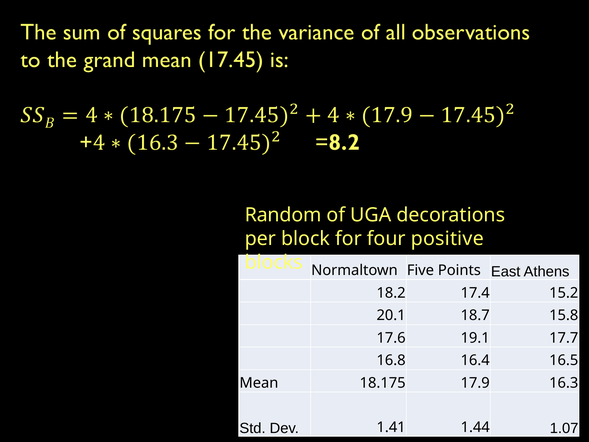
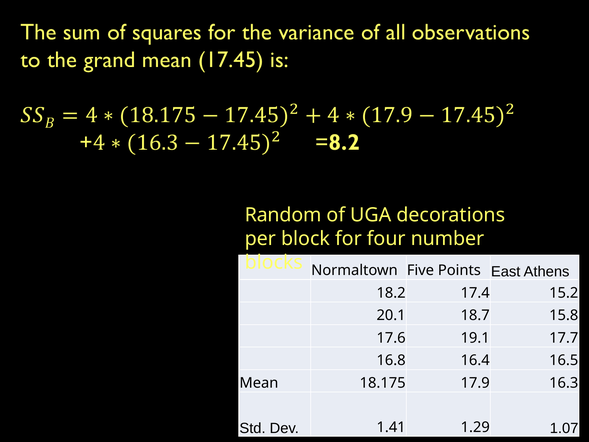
positive: positive -> number (447, 239)
1.44: 1.44 -> 1.29 (475, 427)
